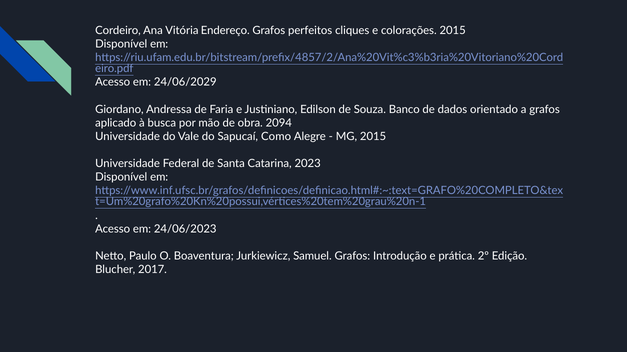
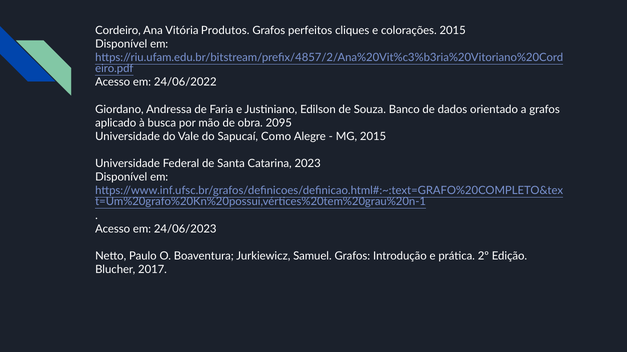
Endereço: Endereço -> Produtos (225, 30)
24/06/2029: 24/06/2029 -> 24/06/2022 (185, 82)
2094: 2094 -> 2095 (279, 123)
